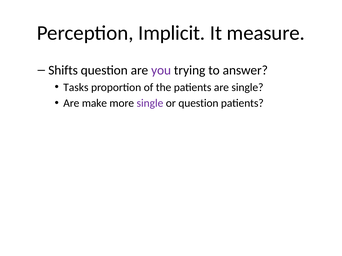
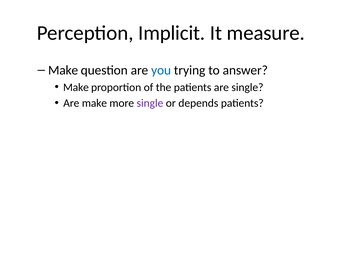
Shifts: Shifts -> Make (63, 70)
you colour: purple -> blue (161, 70)
Tasks: Tasks -> Make (76, 87)
or question: question -> depends (198, 103)
